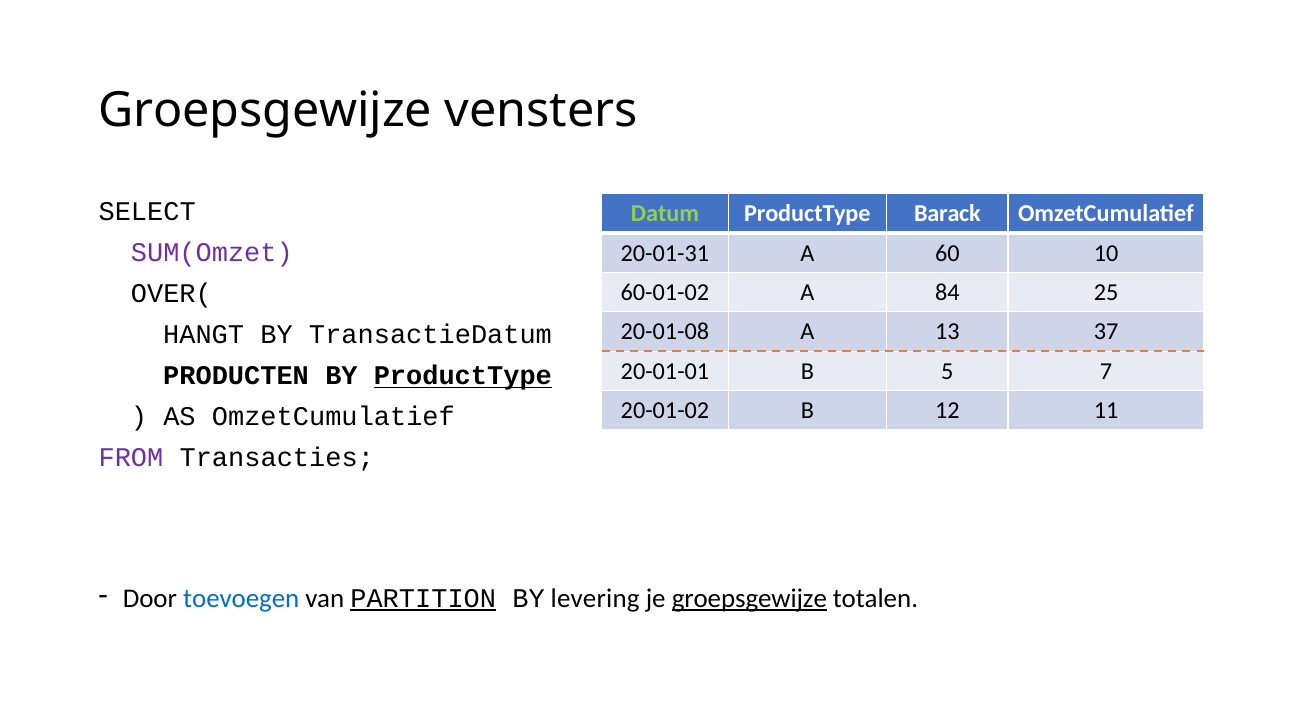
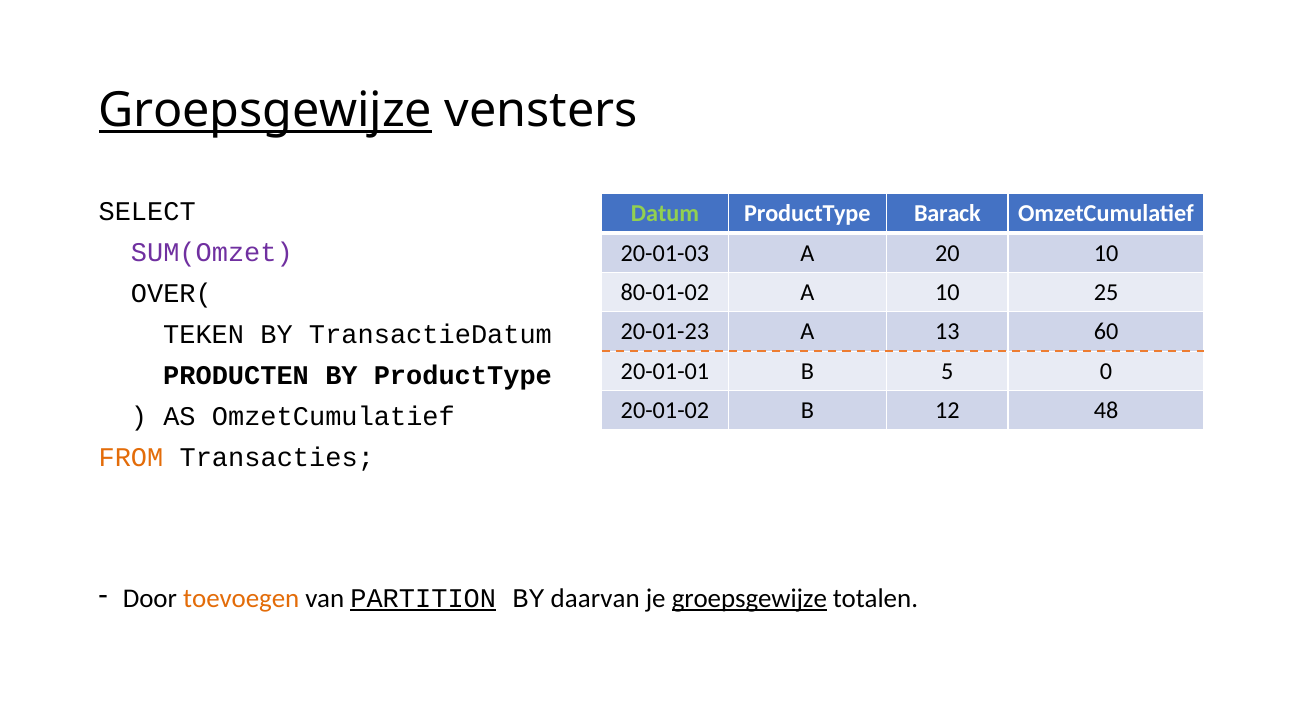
Groepsgewijze underline: none -> present (265, 111)
20-01-31: 20-01-31 -> 20-01-03 (665, 253)
60: 60 -> 20 (947, 253)
60-01-02: 60-01-02 -> 80-01-02 (665, 292)
A 84: 84 -> 10 (947, 292)
20-01-08: 20-01-08 -> 20-01-23 (665, 332)
37: 37 -> 60 (1106, 332)
HANGT: HANGT -> TEKEN (204, 334)
7: 7 -> 0 (1106, 371)
ProductType underline: present -> none (463, 375)
11: 11 -> 48 (1106, 410)
FROM colour: purple -> orange (131, 457)
toevoegen colour: blue -> orange (241, 598)
levering: levering -> daarvan (595, 598)
